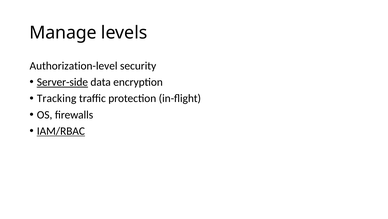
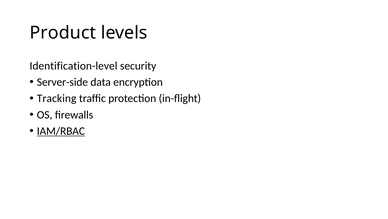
Manage: Manage -> Product (63, 33)
Authorization-level: Authorization-level -> Identification-level (74, 66)
Server-side underline: present -> none (62, 82)
